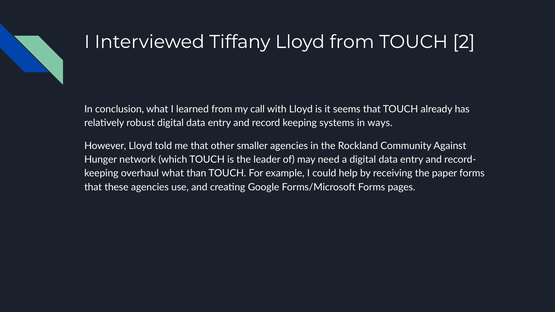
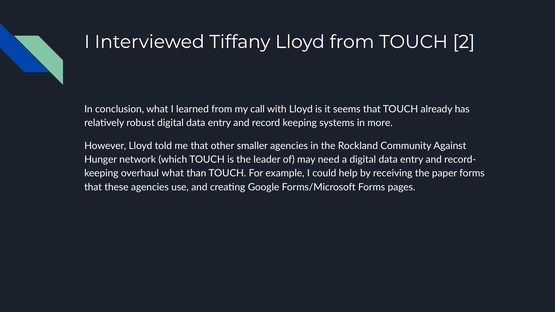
ways: ways -> more (380, 123)
